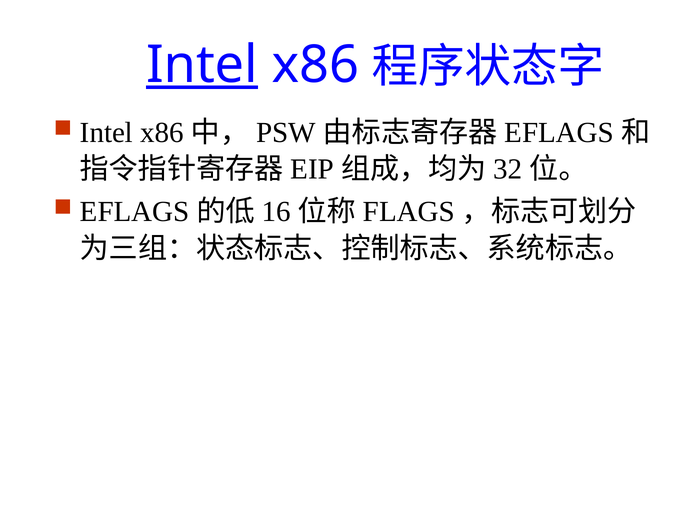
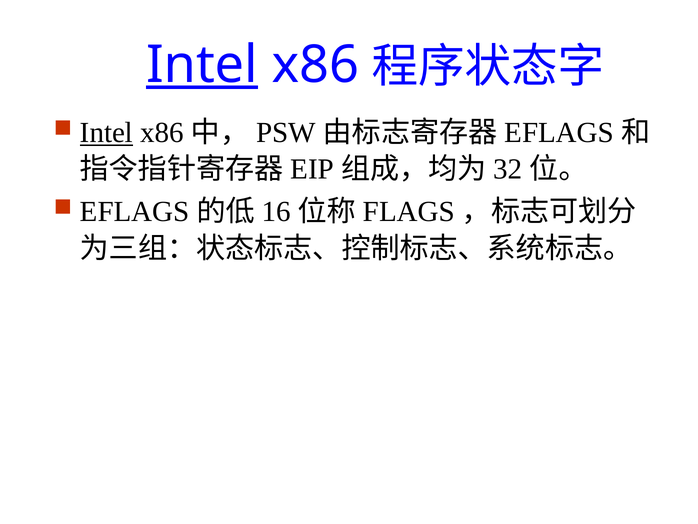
Intel underline: none -> present (106, 133)
